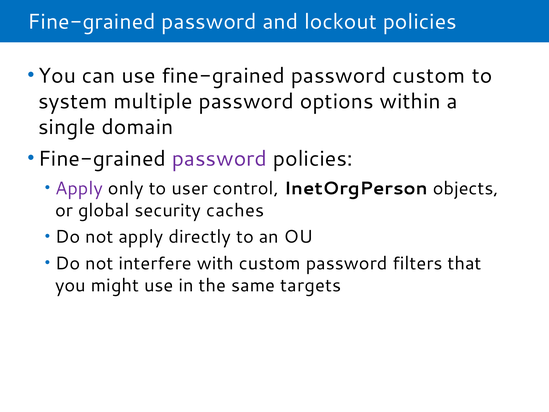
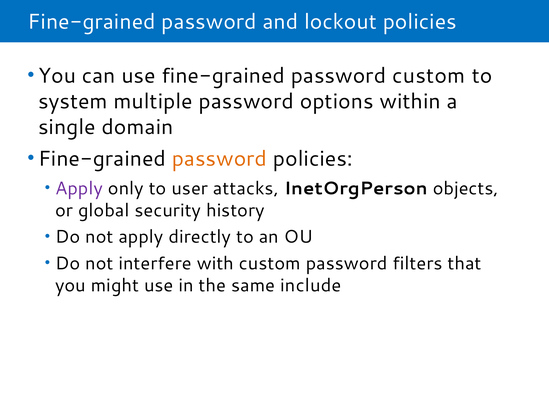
password colour: purple -> orange (219, 159)
control: control -> attacks (246, 188)
caches: caches -> history (235, 210)
targets: targets -> include (311, 285)
